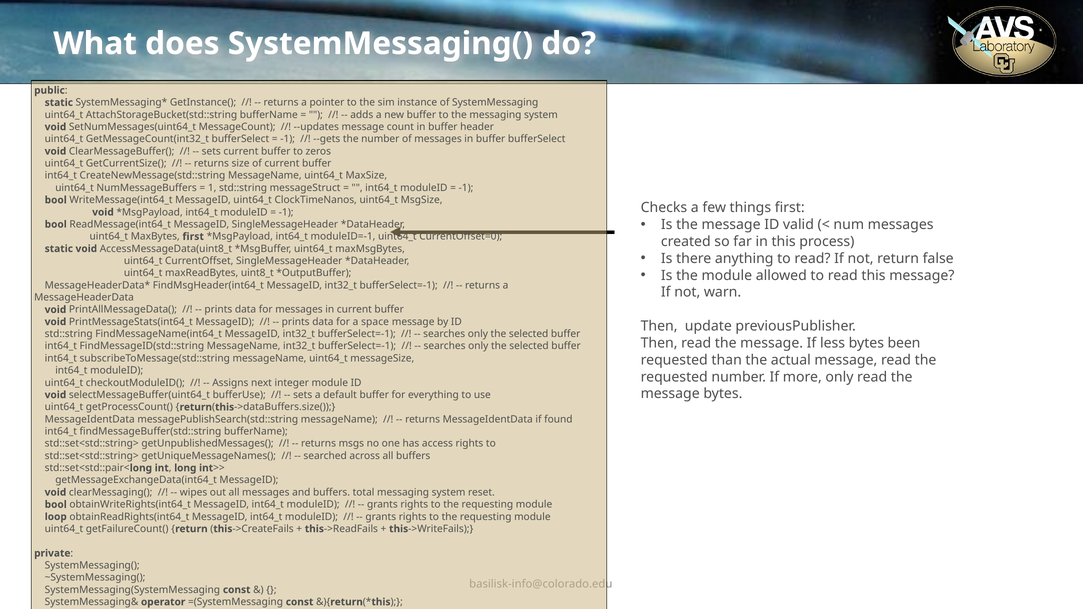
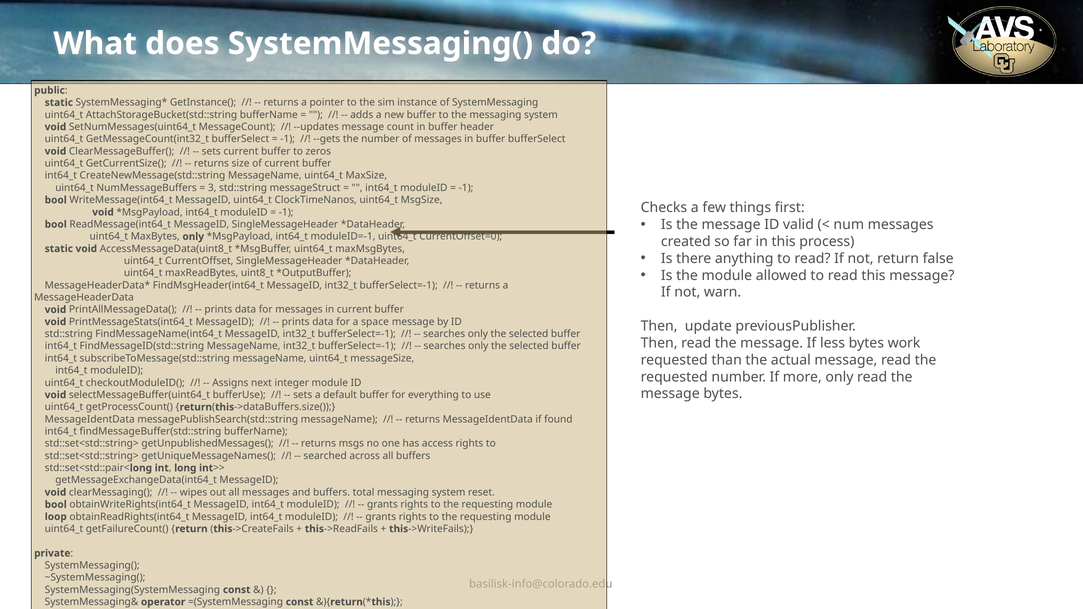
1: 1 -> 3 (212, 188)
MaxBytes first: first -> only (193, 237)
been: been -> work (904, 343)
